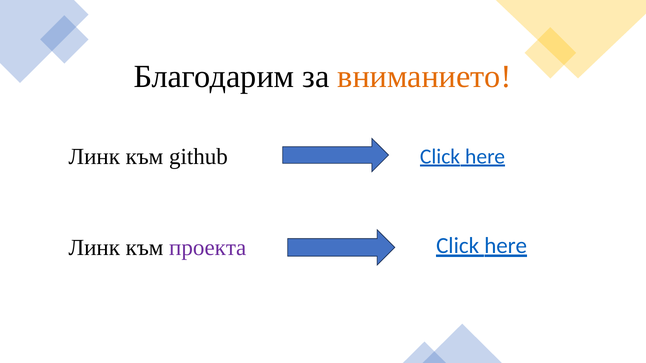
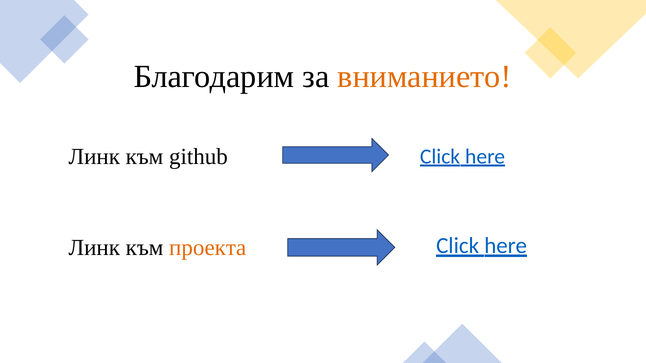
проекта colour: purple -> orange (208, 248)
